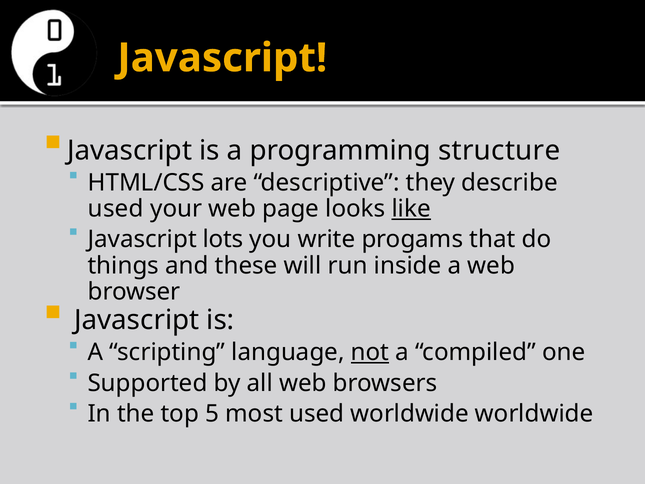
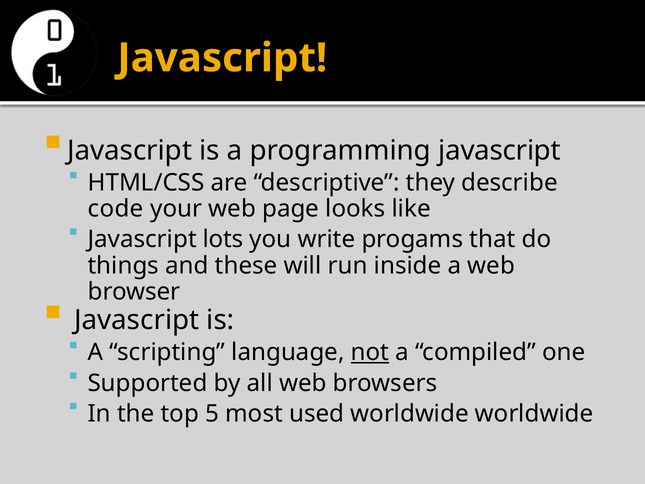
programming structure: structure -> javascript (500, 150)
used: used -> code (116, 209)
like underline: present -> none (411, 209)
